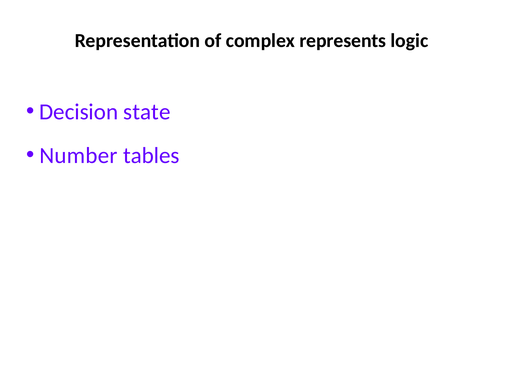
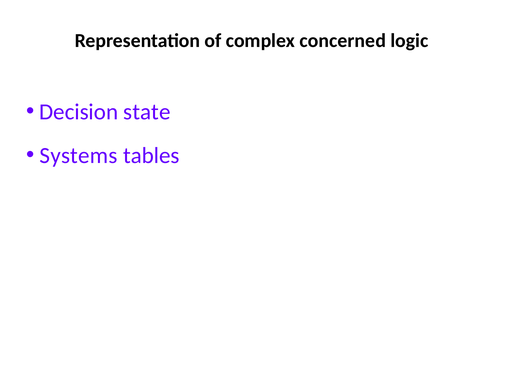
represents: represents -> concerned (343, 41)
Number: Number -> Systems (79, 156)
